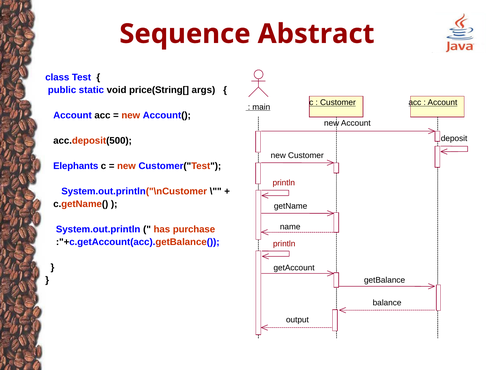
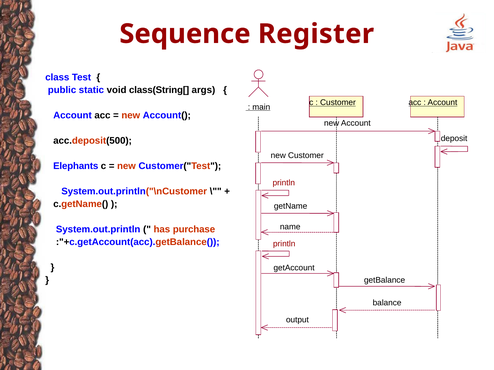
Abstract: Abstract -> Register (316, 34)
price(String[: price(String[ -> class(String[ (159, 90)
